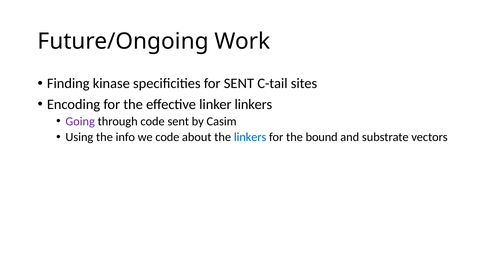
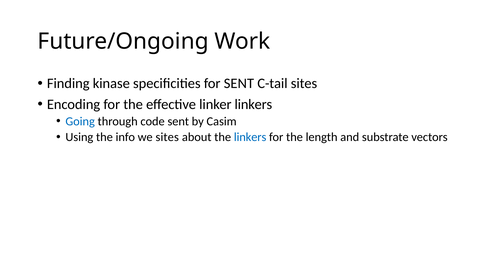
Going colour: purple -> blue (80, 121)
we code: code -> sites (167, 137)
bound: bound -> length (322, 137)
